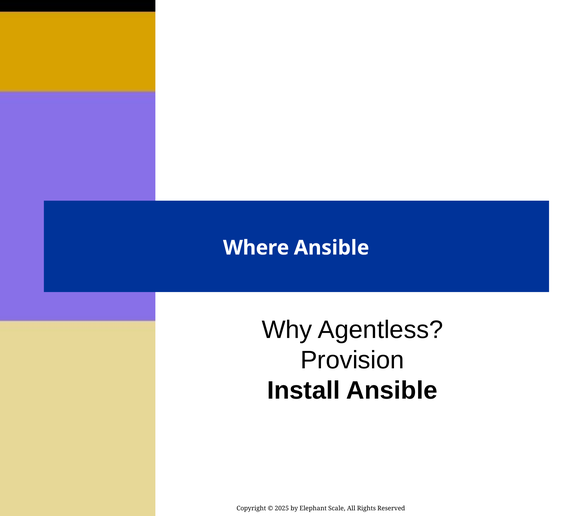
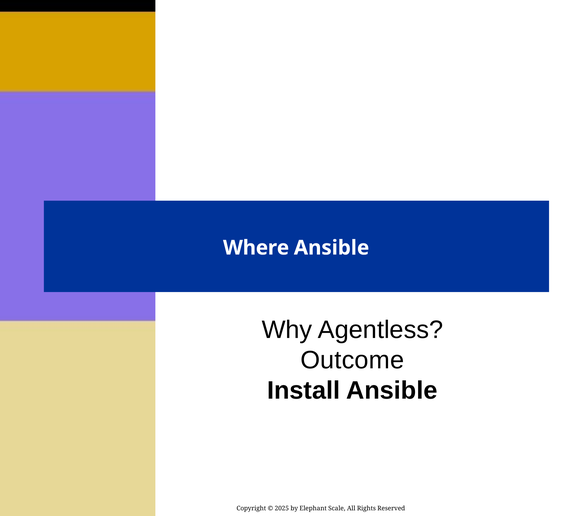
Provision: Provision -> Outcome (352, 360)
